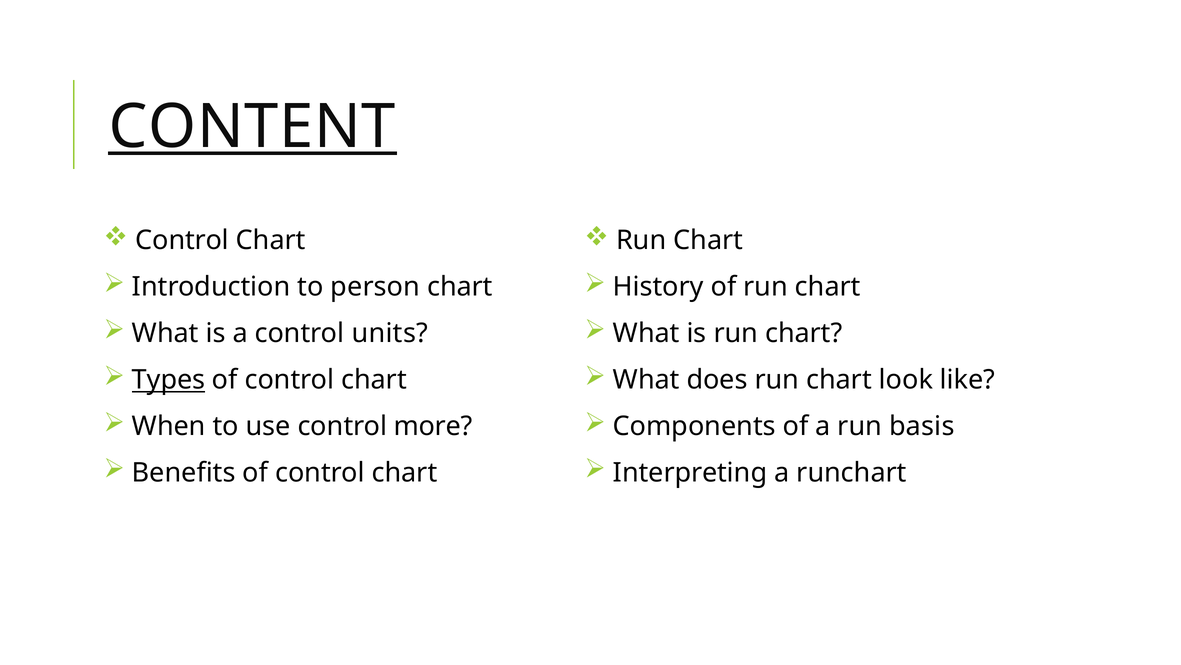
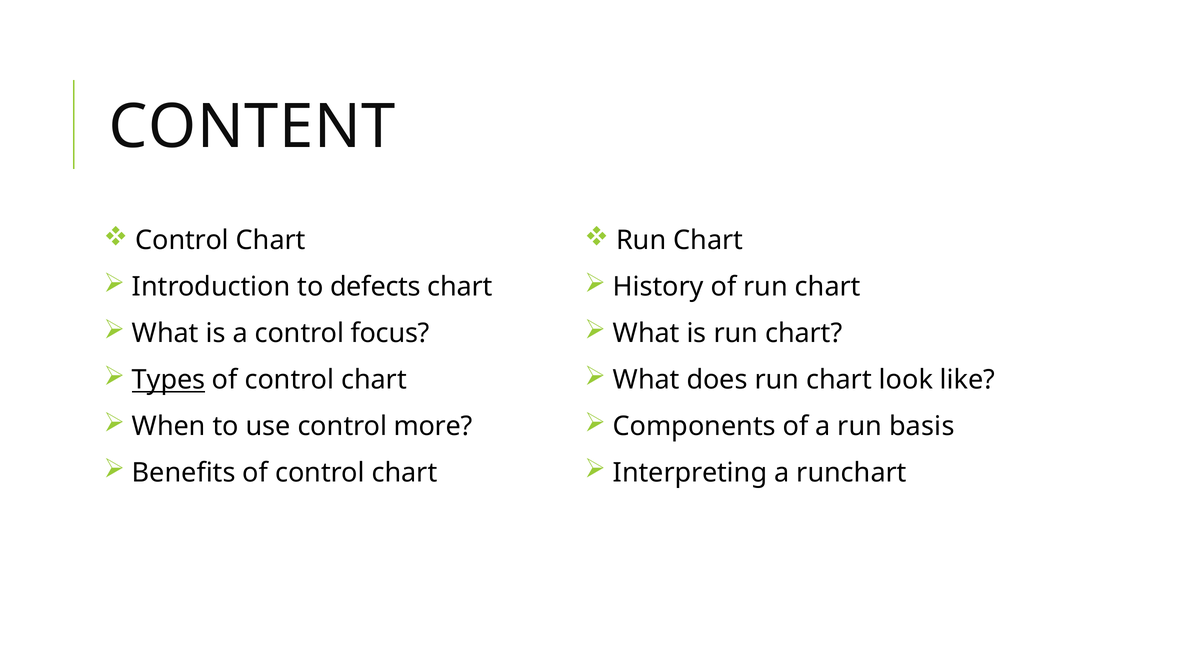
CONTENT underline: present -> none (252, 127)
person: person -> defects (375, 287)
units: units -> focus (390, 333)
